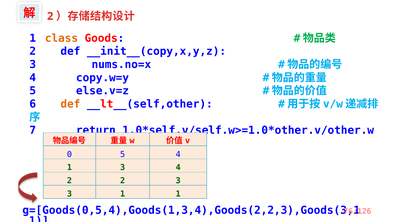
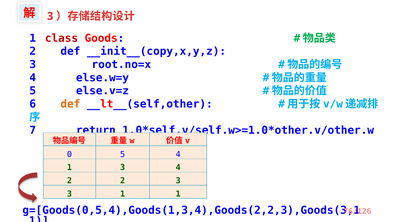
2: 2 -> 3 (50, 16)
class colour: orange -> red (61, 38)
nums.no=x: nums.no=x -> root.no=x (121, 65)
copy.w=y: copy.w=y -> else.w=y (102, 78)
